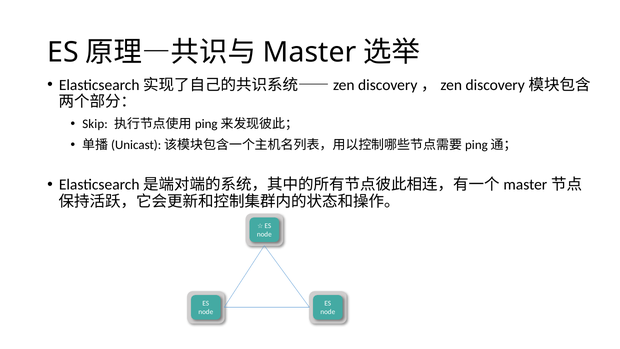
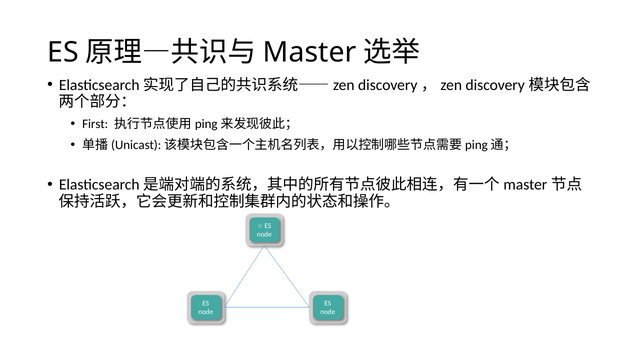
Skip: Skip -> First (95, 124)
